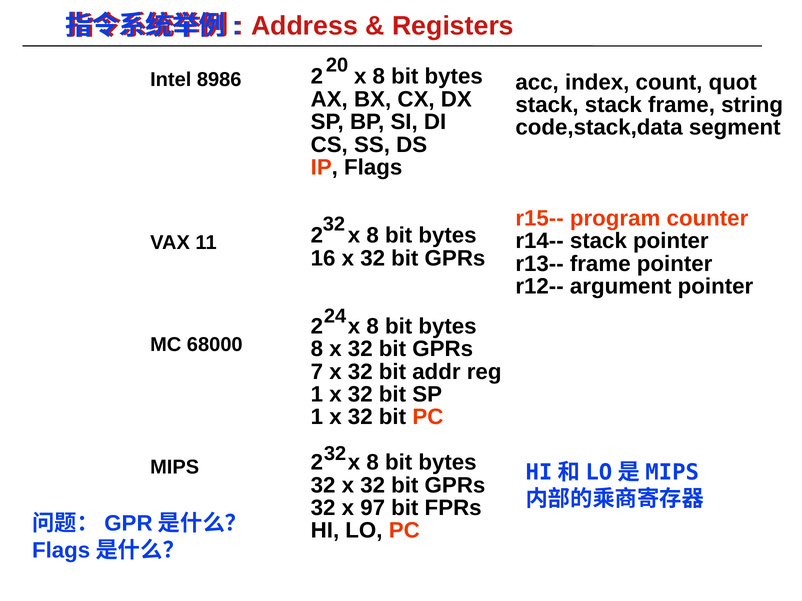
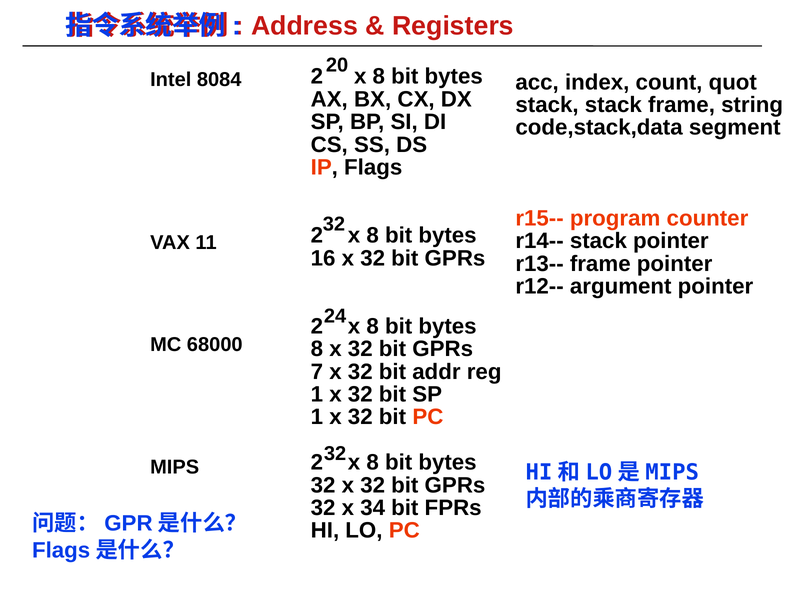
8986: 8986 -> 8084 (219, 79)
97: 97 -> 34 (373, 508)
